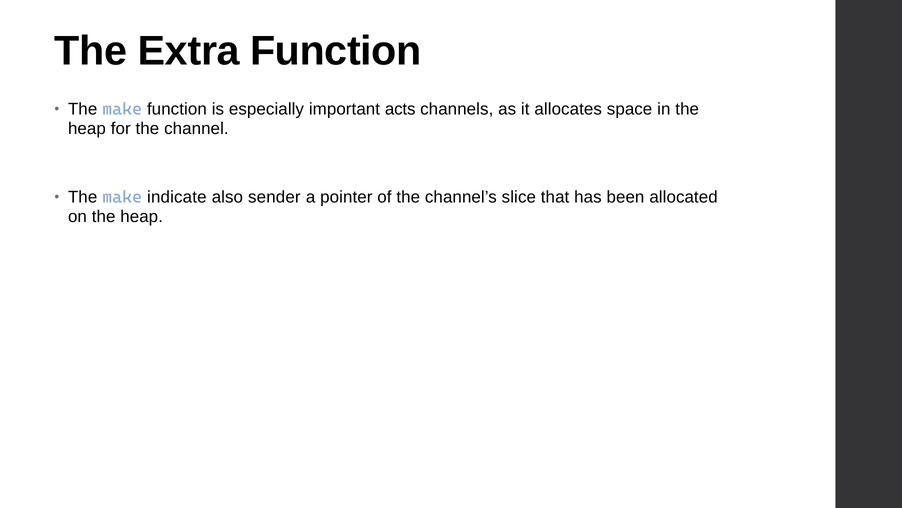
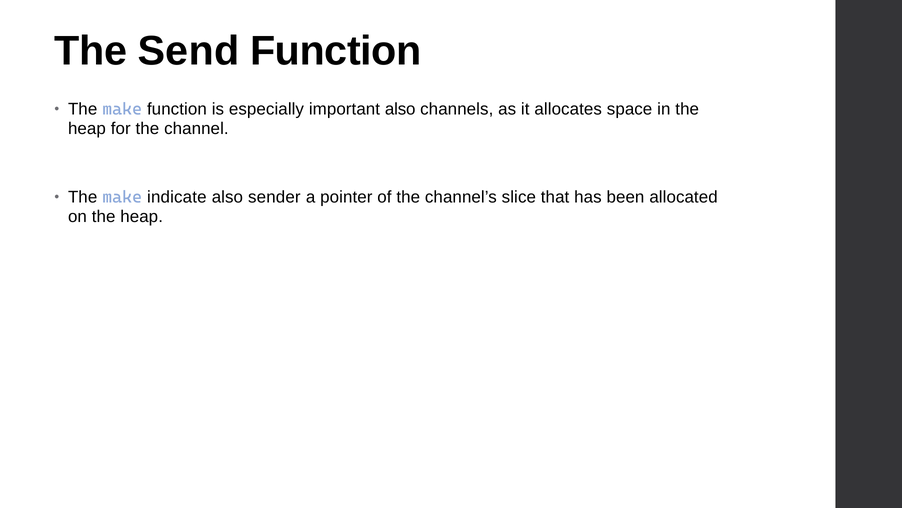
Extra: Extra -> Send (188, 51)
important acts: acts -> also (400, 109)
